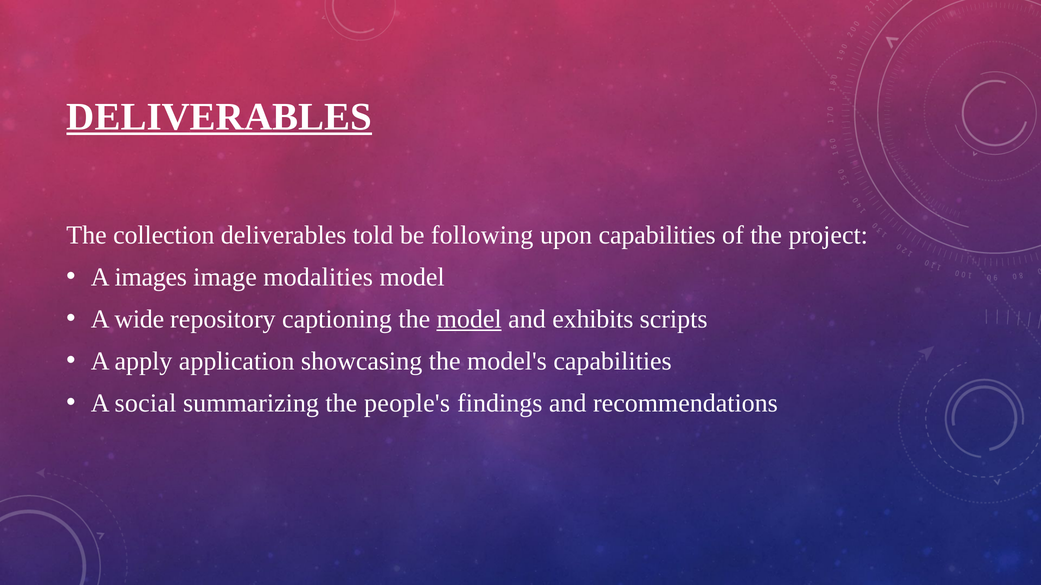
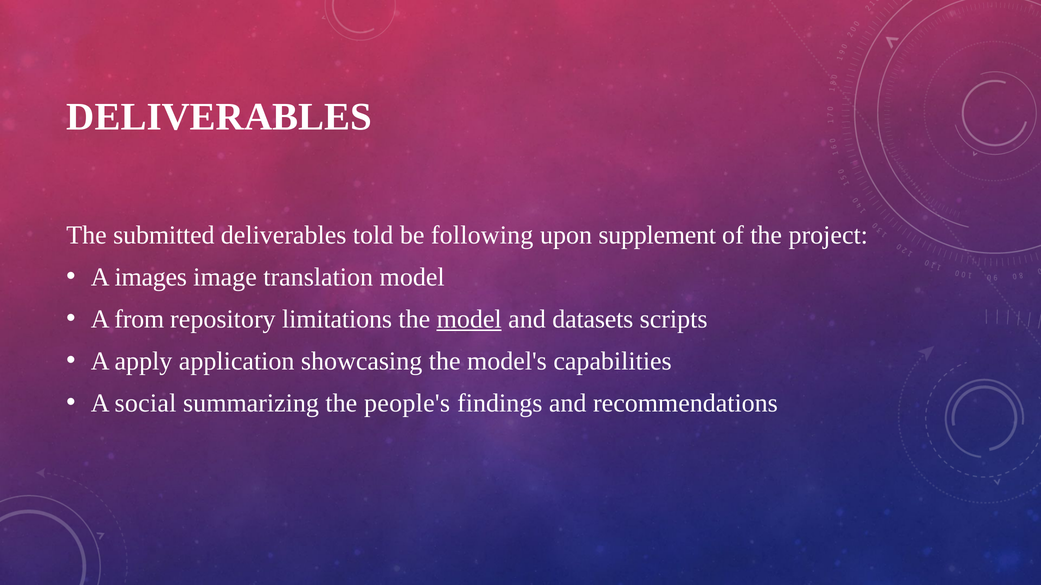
DELIVERABLES underline: present -> none (219, 117)
collection: collection -> submitted (164, 235)
upon capabilities: capabilities -> supplement (657, 235)
modalities: modalities -> translation (318, 277)
wide: wide -> from (139, 319)
captioning: captioning -> limitations (337, 319)
exhibits: exhibits -> datasets (593, 319)
